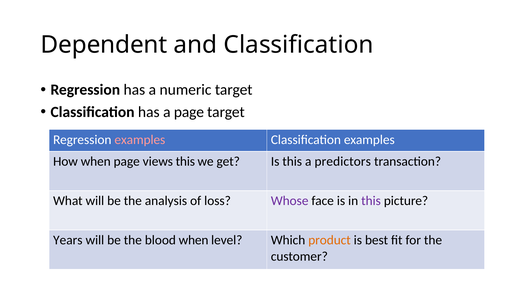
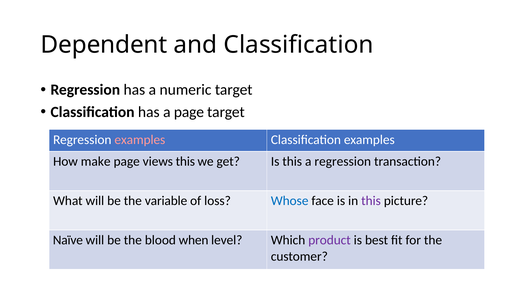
How when: when -> make (96, 162)
a predictors: predictors -> regression (343, 162)
analysis: analysis -> variable (166, 201)
Whose colour: purple -> blue (290, 201)
Years: Years -> Naïve (68, 240)
product colour: orange -> purple (330, 240)
